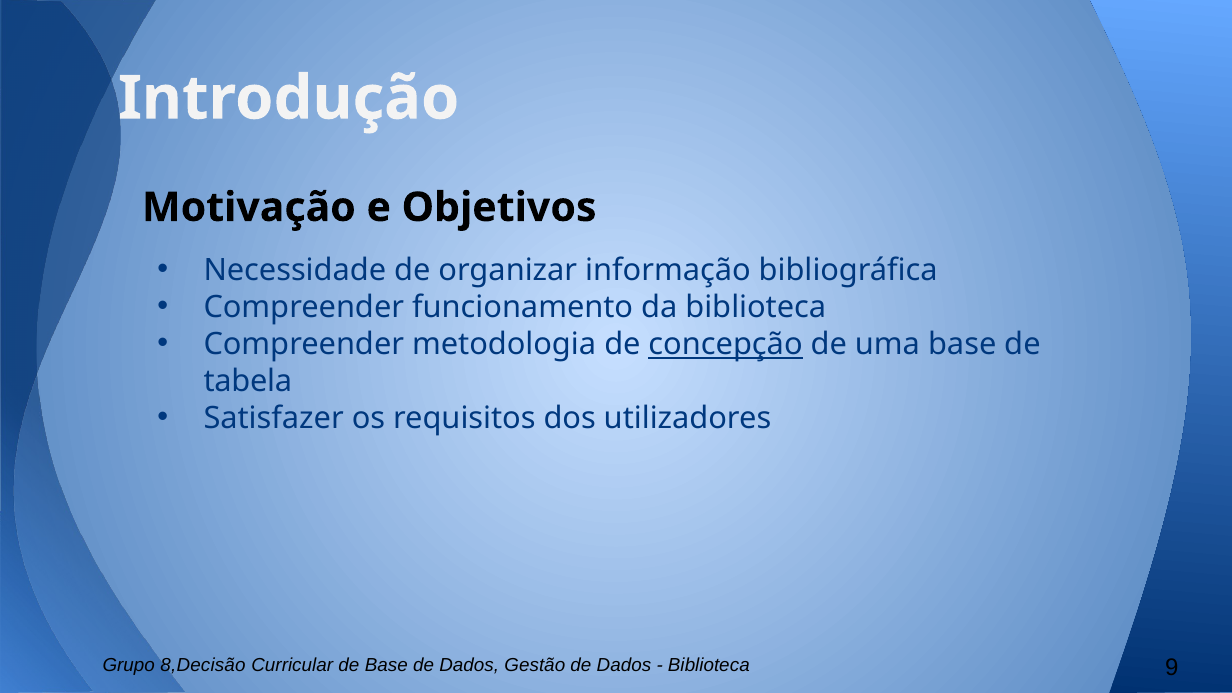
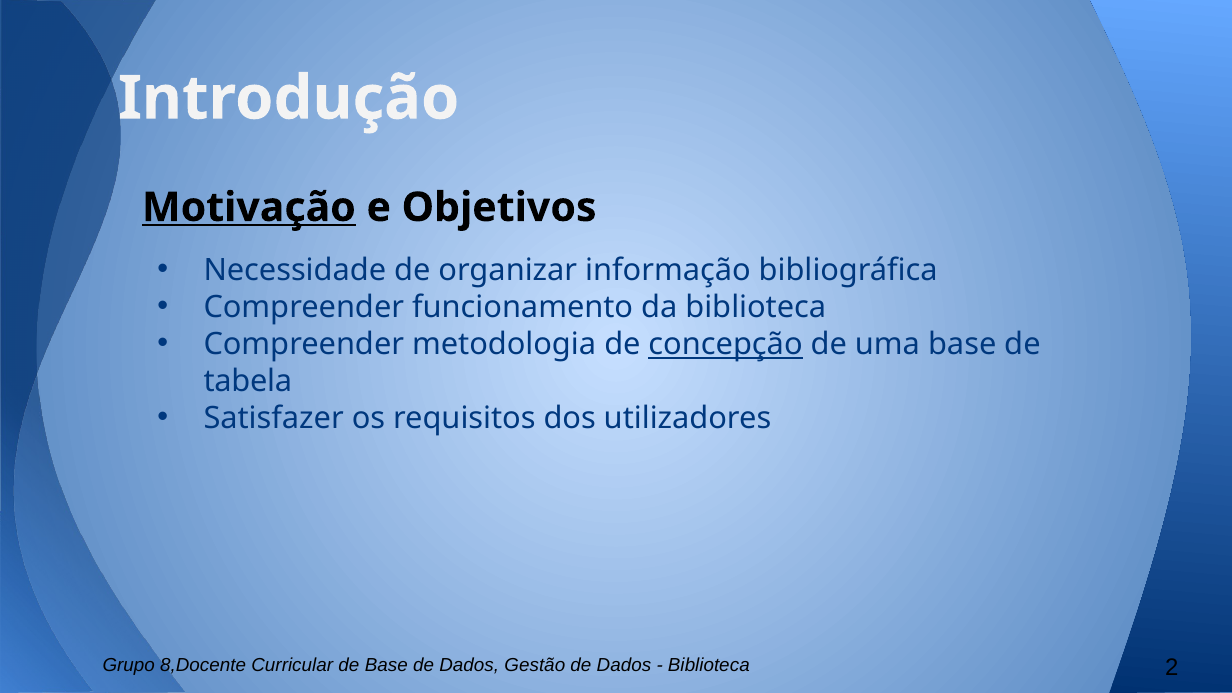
Motivação underline: none -> present (249, 207)
8,Decisão: 8,Decisão -> 8,Docente (203, 665)
9: 9 -> 2 (1172, 668)
